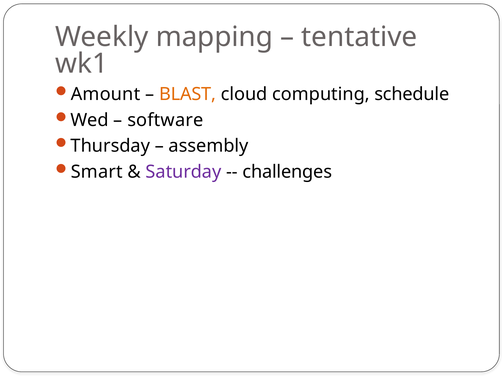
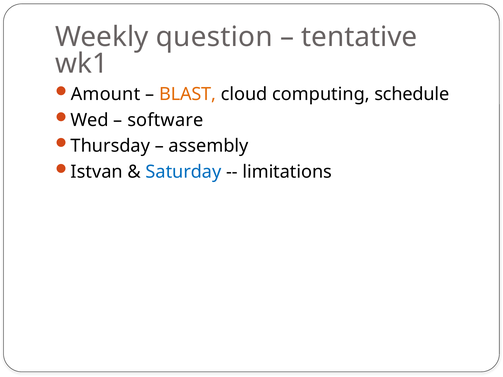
mapping: mapping -> question (214, 37)
Smart: Smart -> Istvan (97, 172)
Saturday colour: purple -> blue (183, 172)
challenges: challenges -> limitations (287, 172)
